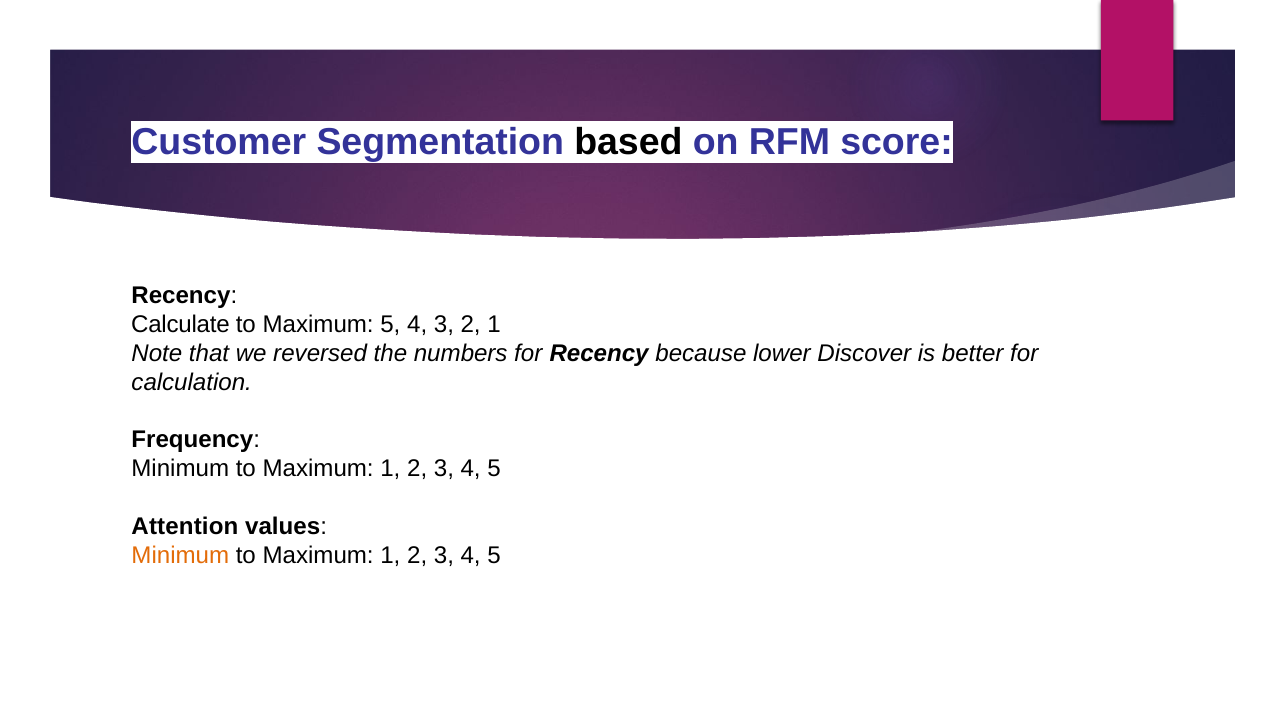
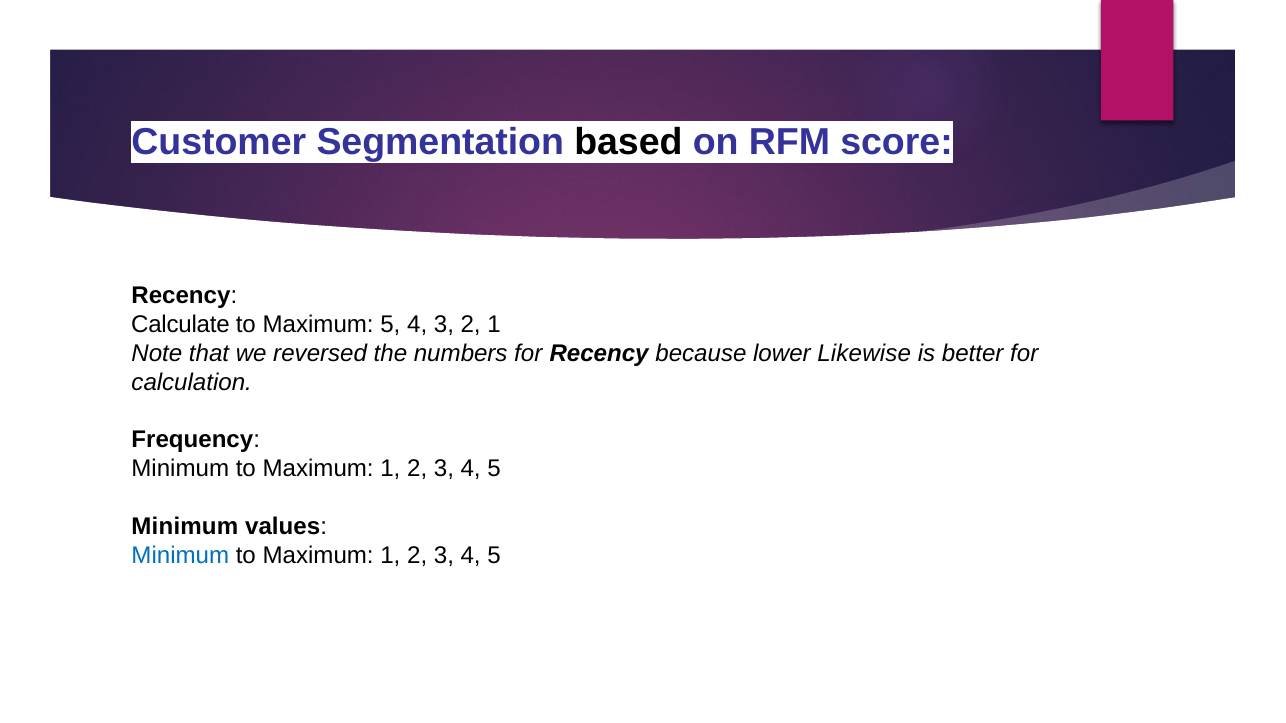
Discover: Discover -> Likewise (864, 353)
Attention: Attention -> Minimum (185, 527)
Minimum colour: orange -> blue (180, 556)
